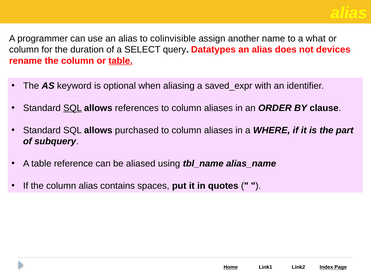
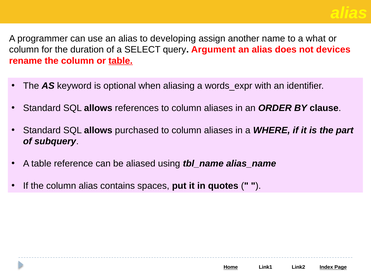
colinvisible: colinvisible -> developing (173, 39)
Datatypes: Datatypes -> Argument (213, 50)
saved_expr: saved_expr -> words_expr (229, 86)
SQL underline: present -> none (73, 108)
